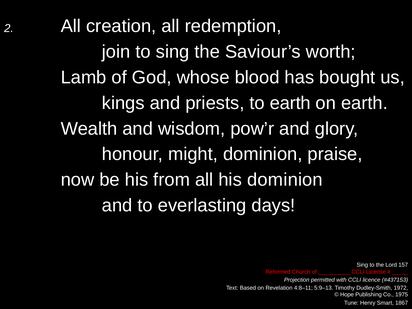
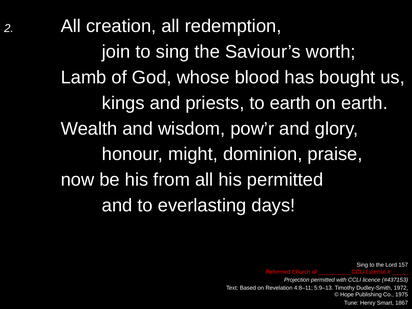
his dominion: dominion -> permitted (285, 180)
